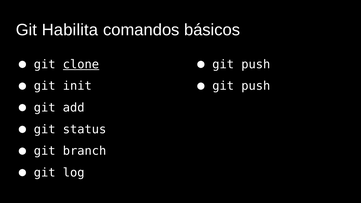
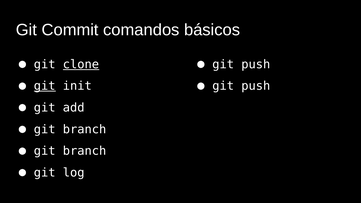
Habilita: Habilita -> Commit (70, 30)
git underline: none -> present (45, 86)
status: status -> branch (85, 129)
